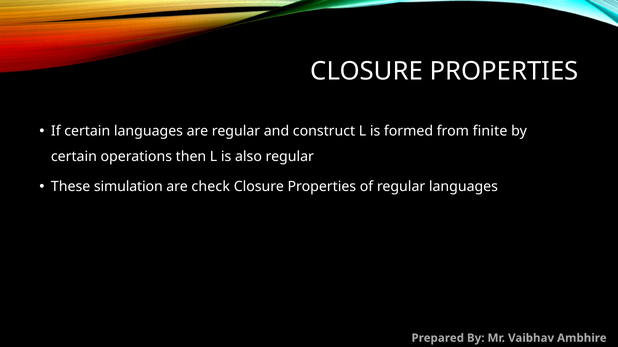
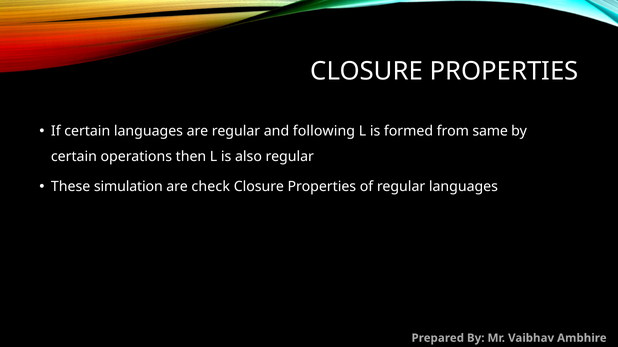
construct: construct -> following (324, 132)
finite: finite -> same (490, 132)
